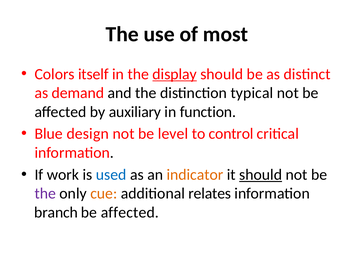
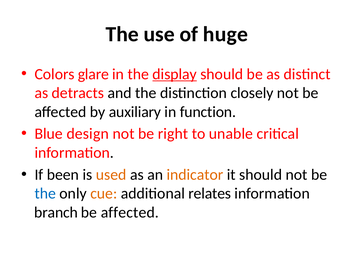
most: most -> huge (225, 34)
itself: itself -> glare (93, 74)
demand: demand -> detracts (78, 93)
typical: typical -> closely (252, 93)
level: level -> right (173, 134)
control: control -> unable (231, 134)
work: work -> been (63, 175)
used colour: blue -> orange (111, 175)
should underline: present -> none (261, 175)
the colour: purple -> blue (45, 194)
